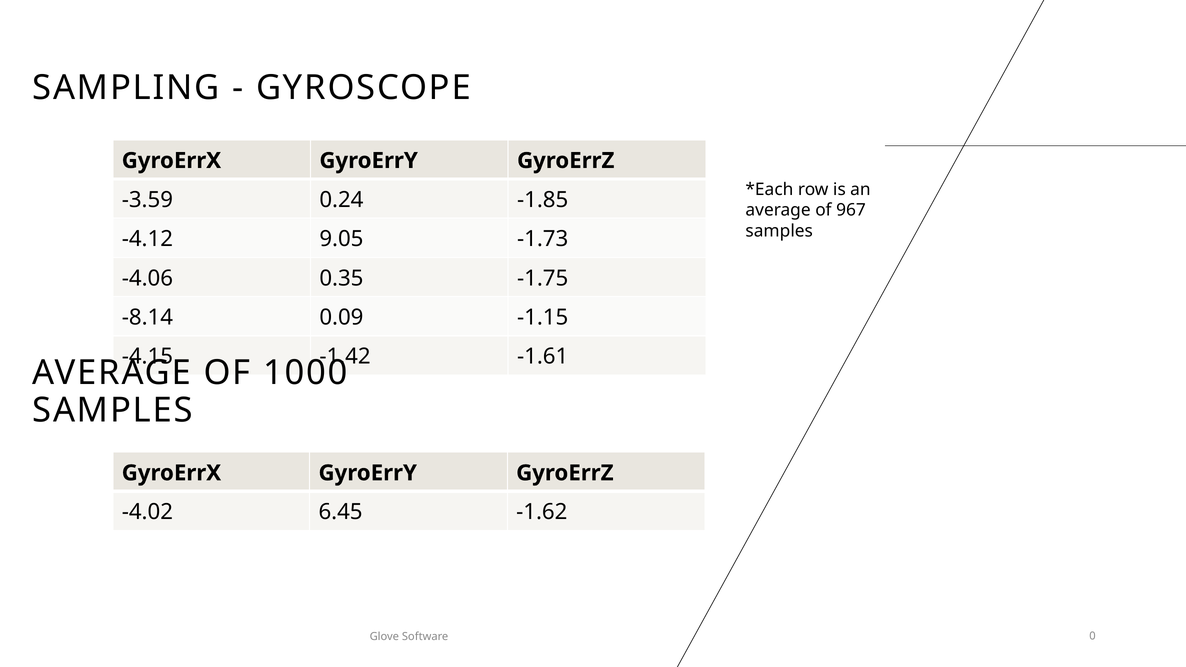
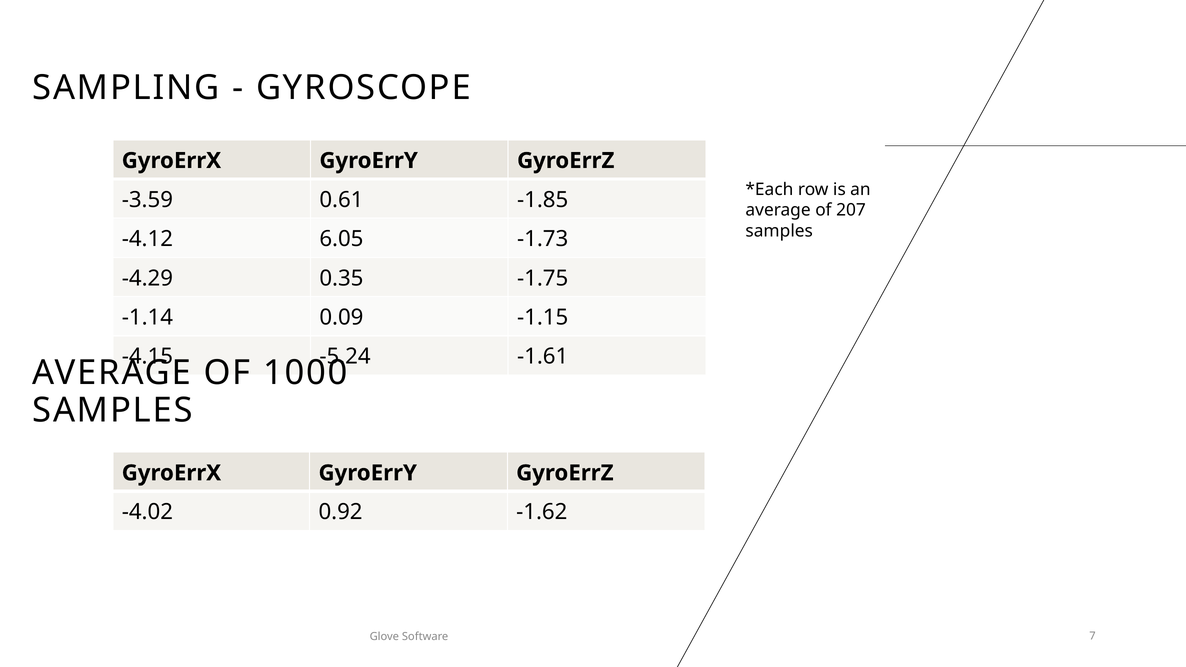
0.24: 0.24 -> 0.61 (341, 200)
967: 967 -> 207 (851, 210)
9.05: 9.05 -> 6.05 (341, 239)
-4.06: -4.06 -> -4.29 (147, 278)
-8.14: -8.14 -> -1.14 (147, 317)
-1.42: -1.42 -> -5.24 (345, 357)
6.45: 6.45 -> 0.92 (341, 512)
0: 0 -> 7 (1092, 636)
